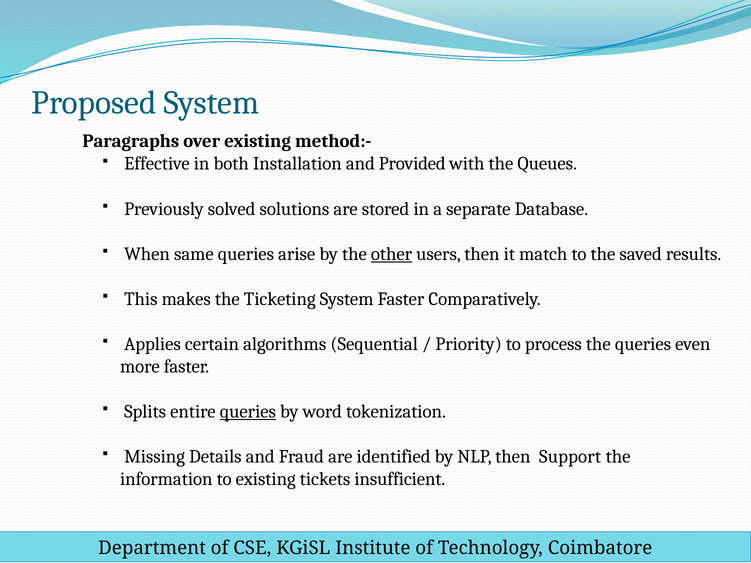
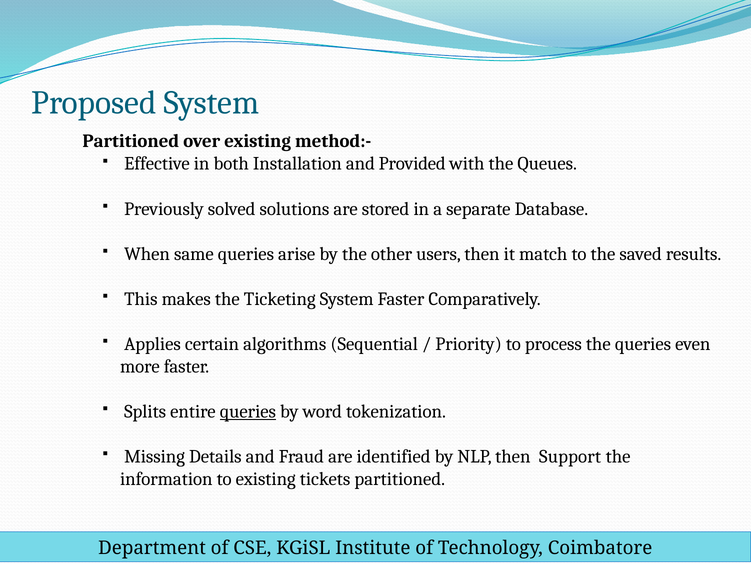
Paragraphs: Paragraphs -> Partitioned (131, 141)
other underline: present -> none (392, 254)
tickets insufficient: insufficient -> partitioned (400, 479)
